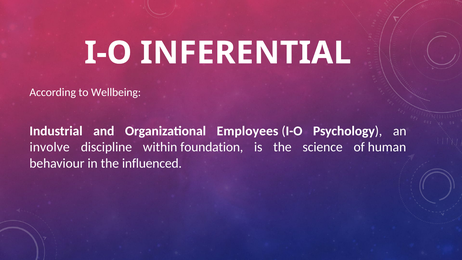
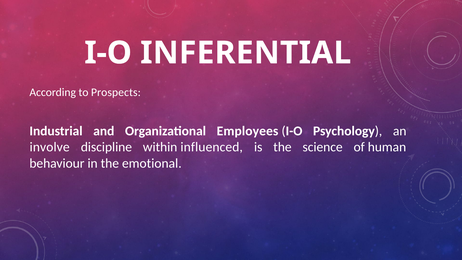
Wellbeing: Wellbeing -> Prospects (116, 92)
foundation: foundation -> influenced (212, 147)
influenced: influenced -> emotional (152, 163)
